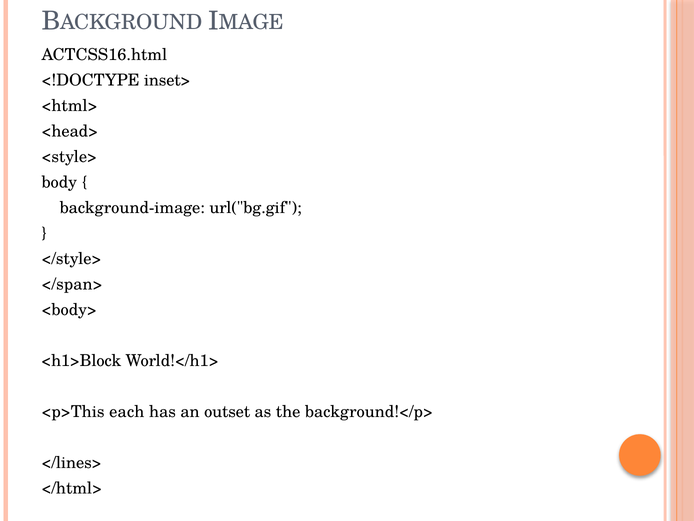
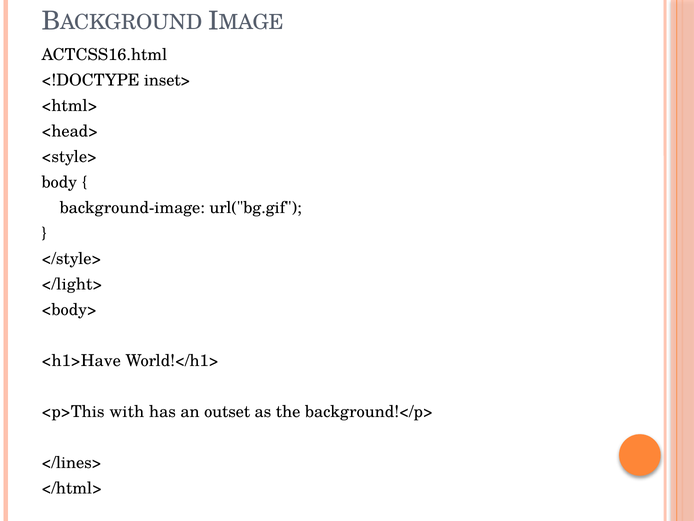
</span>: </span> -> </light> (72, 284)
<h1>Block: <h1>Block -> <h1>Have (81, 360)
each: each -> with (127, 411)
